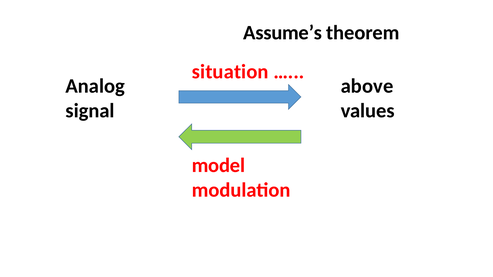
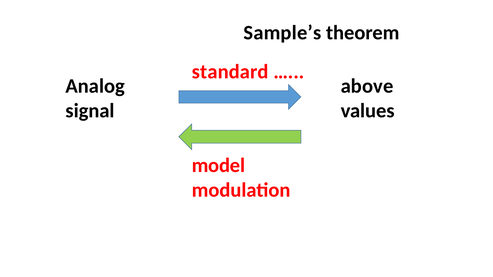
Assume’s: Assume’s -> Sample’s (282, 33)
situation: situation -> standard (230, 72)
